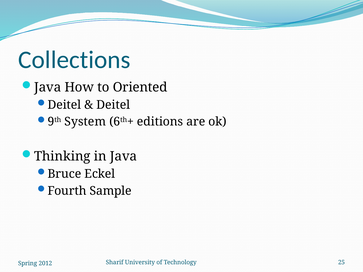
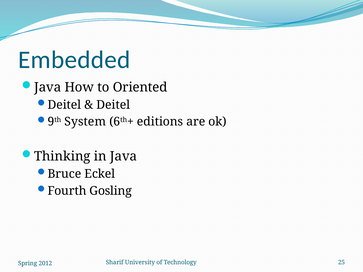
Collections: Collections -> Embedded (74, 60)
Sample: Sample -> Gosling (111, 191)
